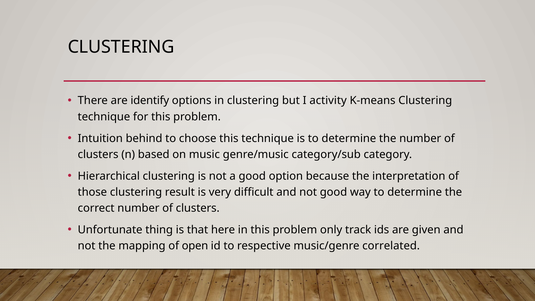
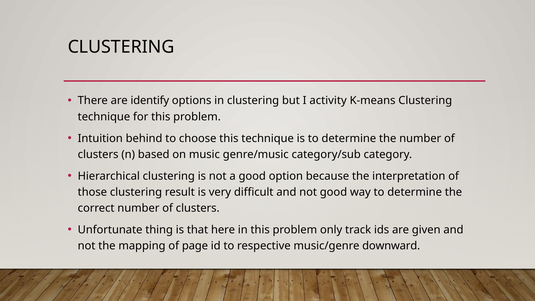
open: open -> page (195, 246)
correlated: correlated -> downward (391, 246)
